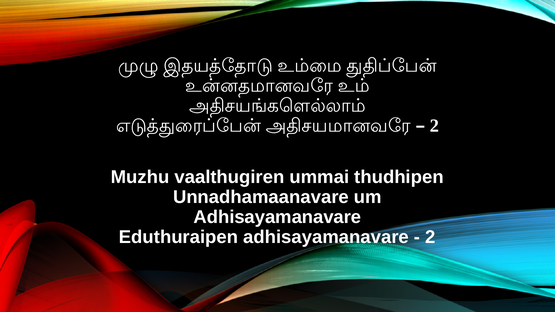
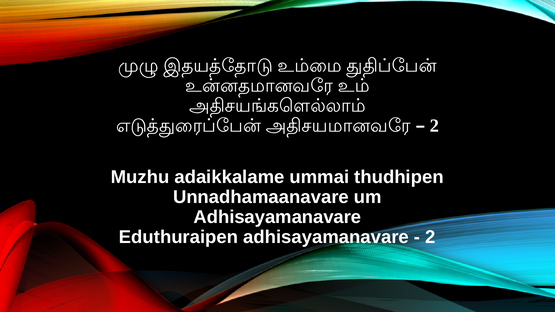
vaalthugiren: vaalthugiren -> adaikkalame (229, 177)
